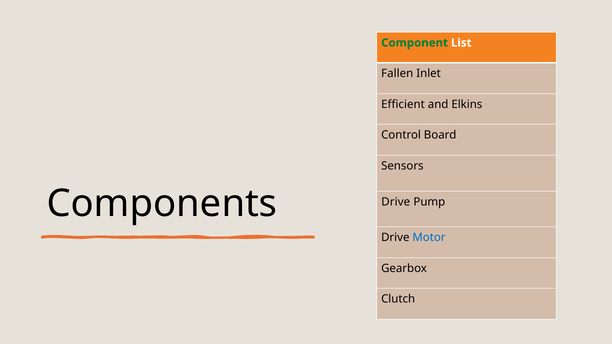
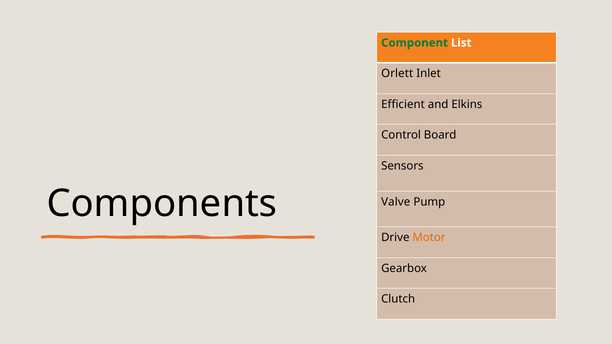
Fallen: Fallen -> Orlett (397, 74)
Drive: Drive -> Valve (396, 202)
Motor colour: blue -> orange (429, 238)
